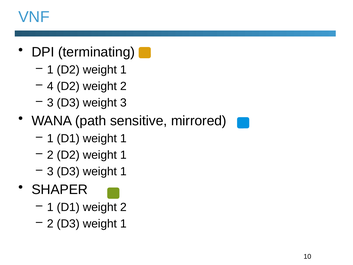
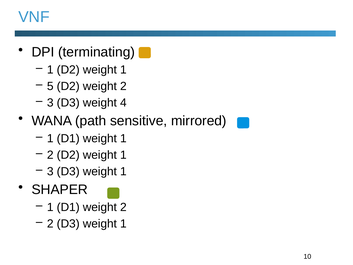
4: 4 -> 5 (50, 86)
weight 3: 3 -> 4 (123, 103)
